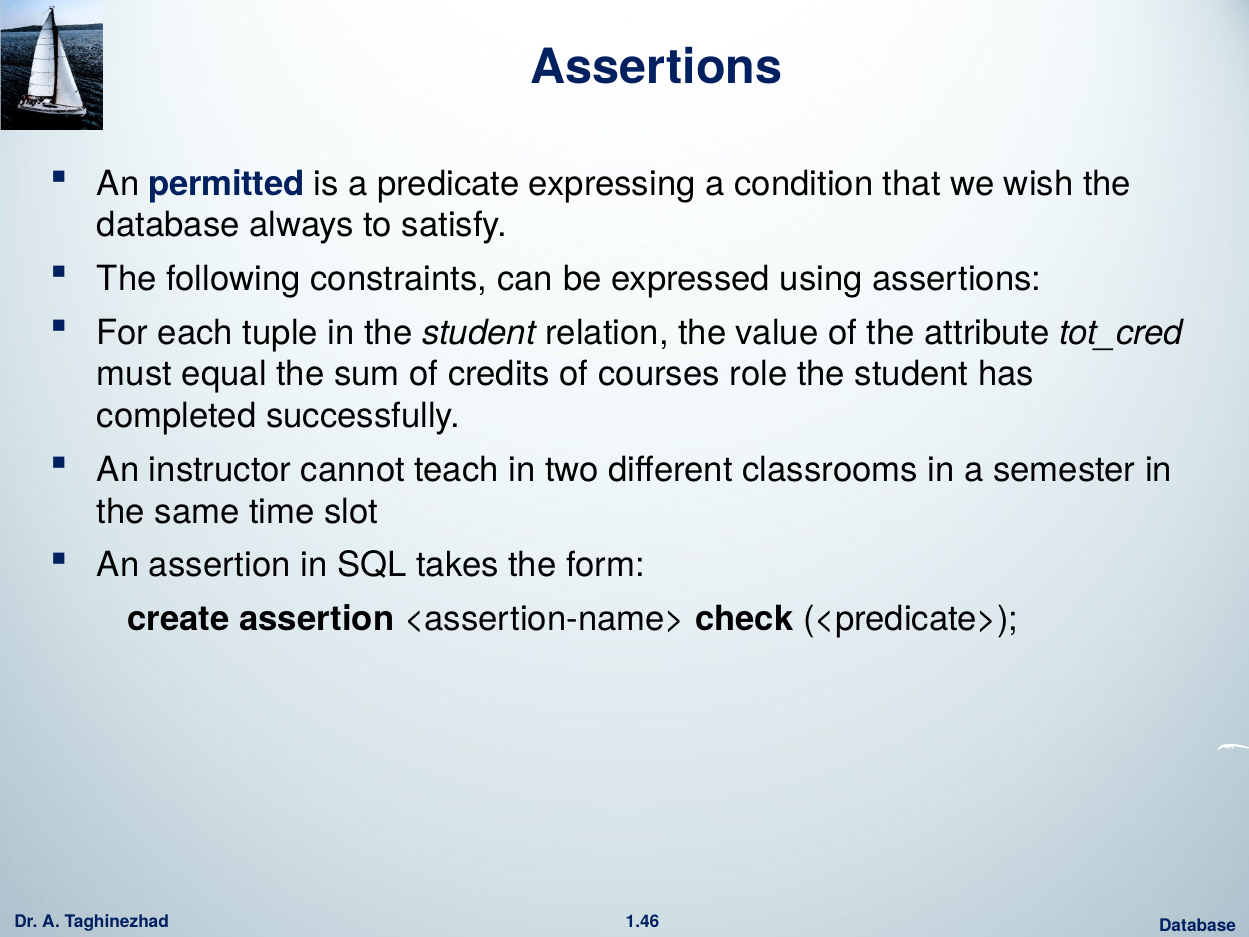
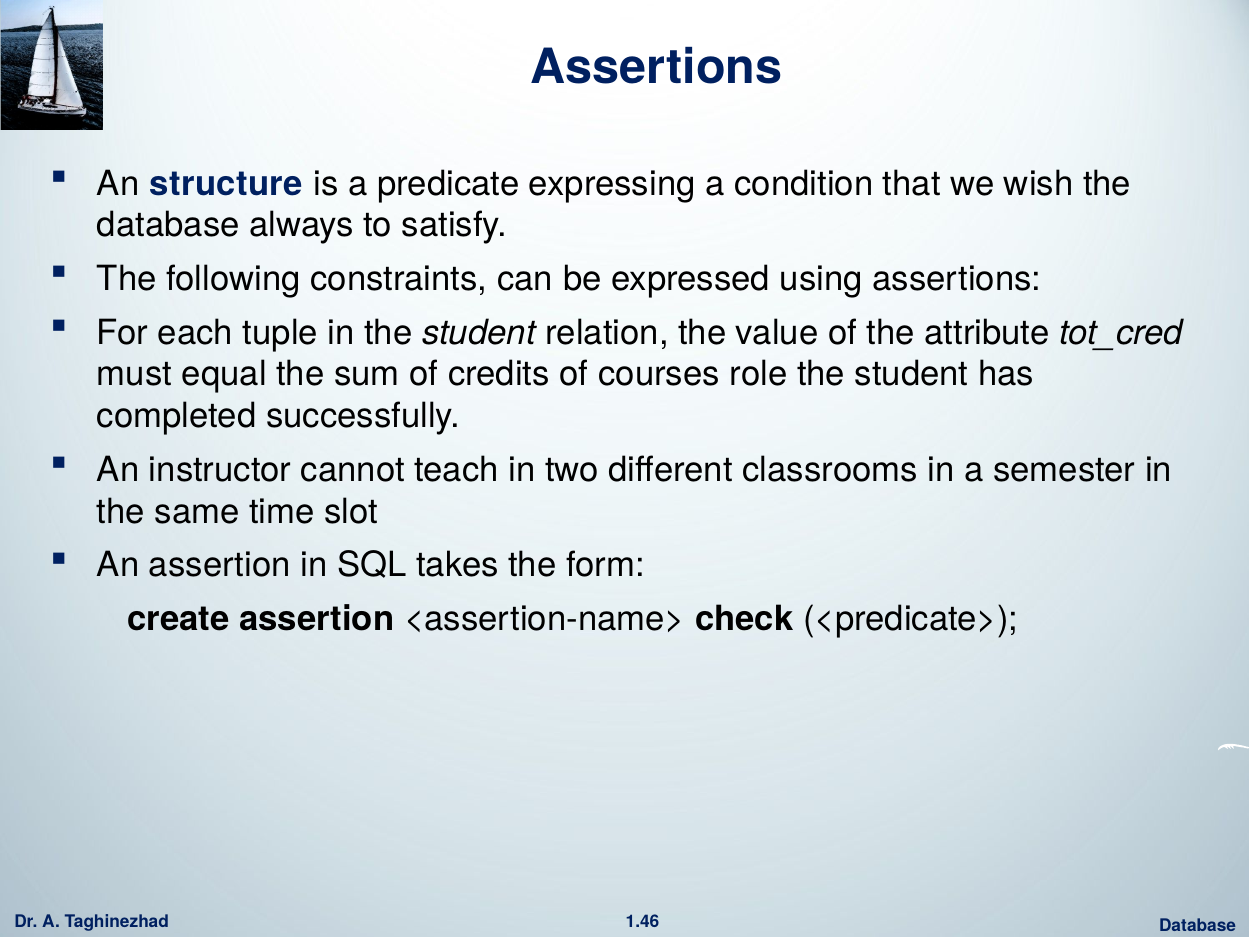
permitted: permitted -> structure (226, 184)
